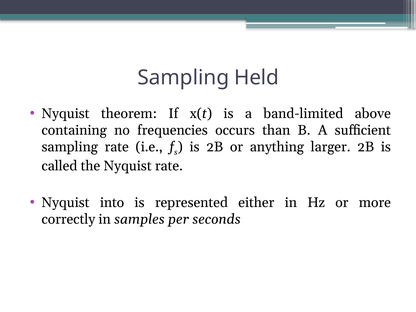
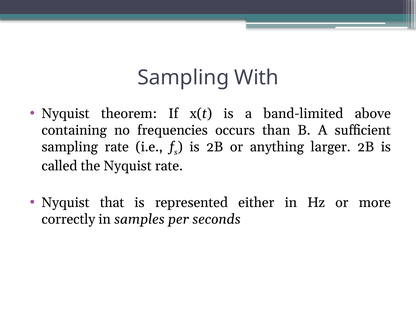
Held: Held -> With (257, 78)
into: into -> that (112, 203)
